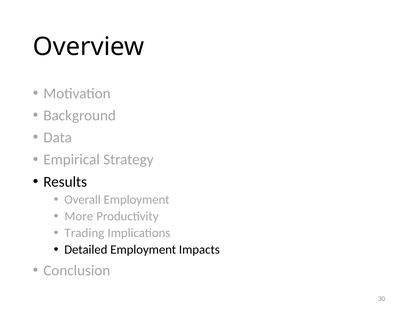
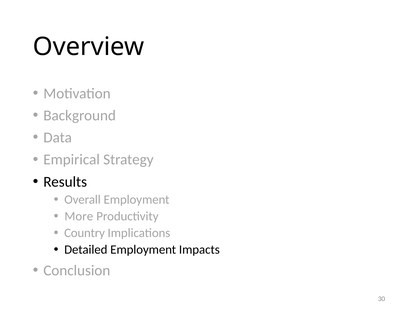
Trading: Trading -> Country (85, 233)
